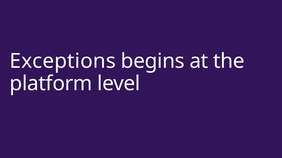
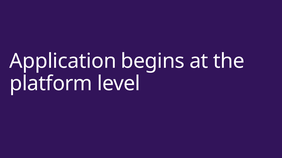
Exceptions: Exceptions -> Application (63, 61)
